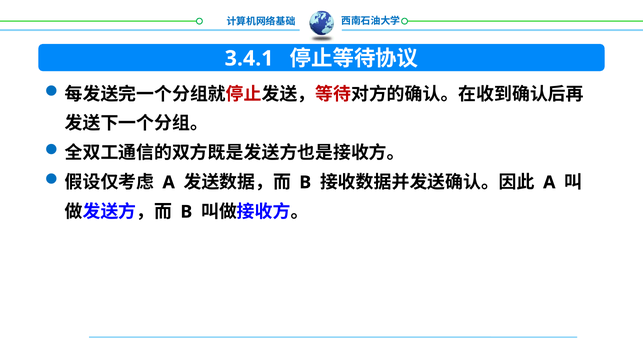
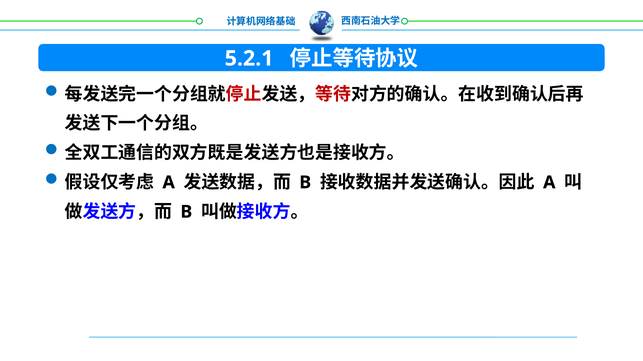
3.4.1: 3.4.1 -> 5.2.1 (249, 59)
